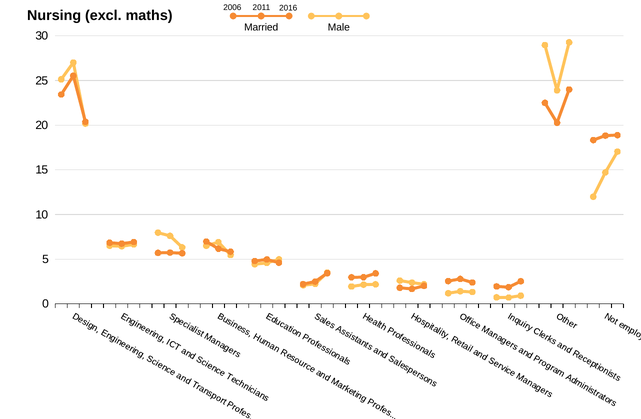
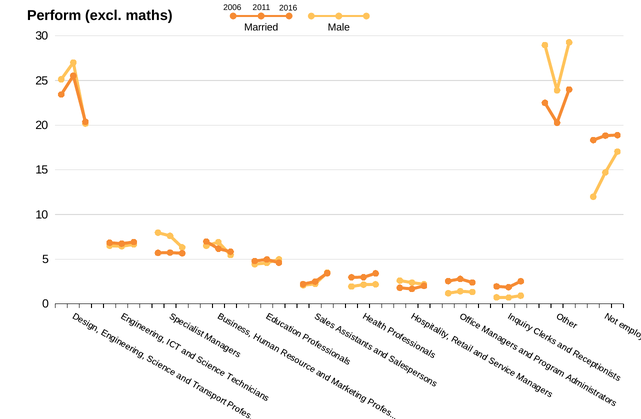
Nursing: Nursing -> Perform (54, 15)
